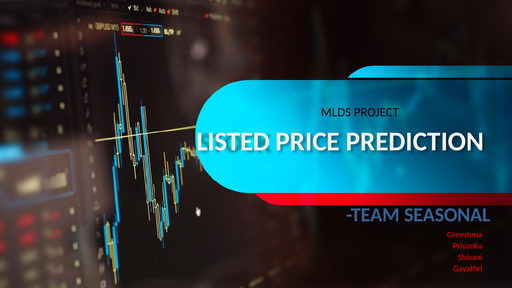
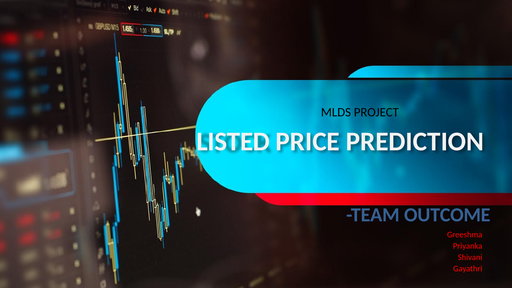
SEASONAL: SEASONAL -> OUTCOME (447, 215)
